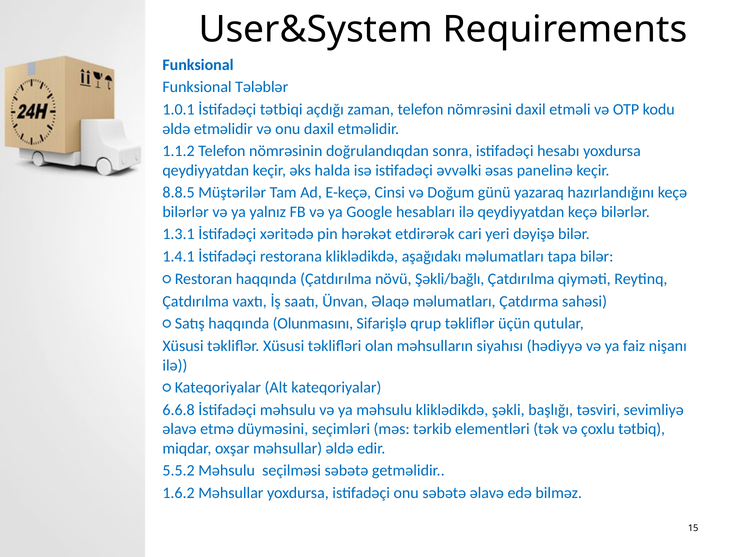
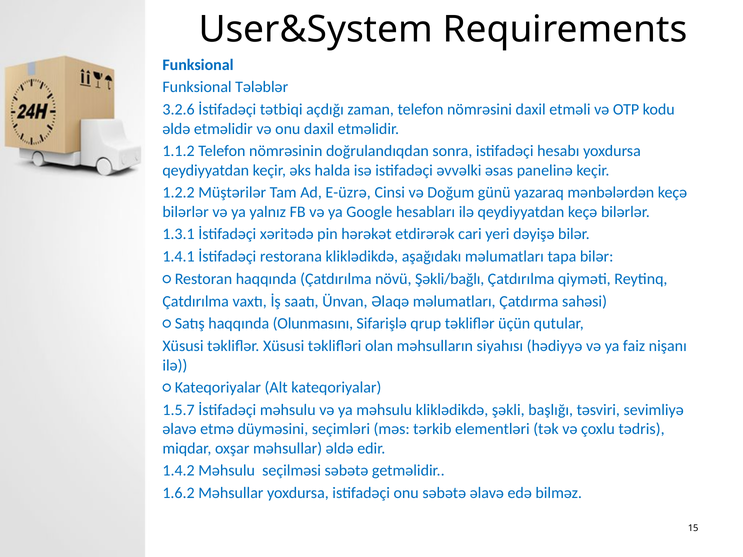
1.0.1: 1.0.1 -> 3.2.6 (179, 110)
8.8.5: 8.8.5 -> 1.2.2 (179, 193)
E-keçə: E-keçə -> E-üzrə (348, 193)
hazırlandığını: hazırlandığını -> mənbələrdən (611, 193)
6.6.8: 6.6.8 -> 1.5.7 (179, 410)
tətbiq: tətbiq -> tədris (642, 429)
5.5.2: 5.5.2 -> 1.4.2 (179, 471)
